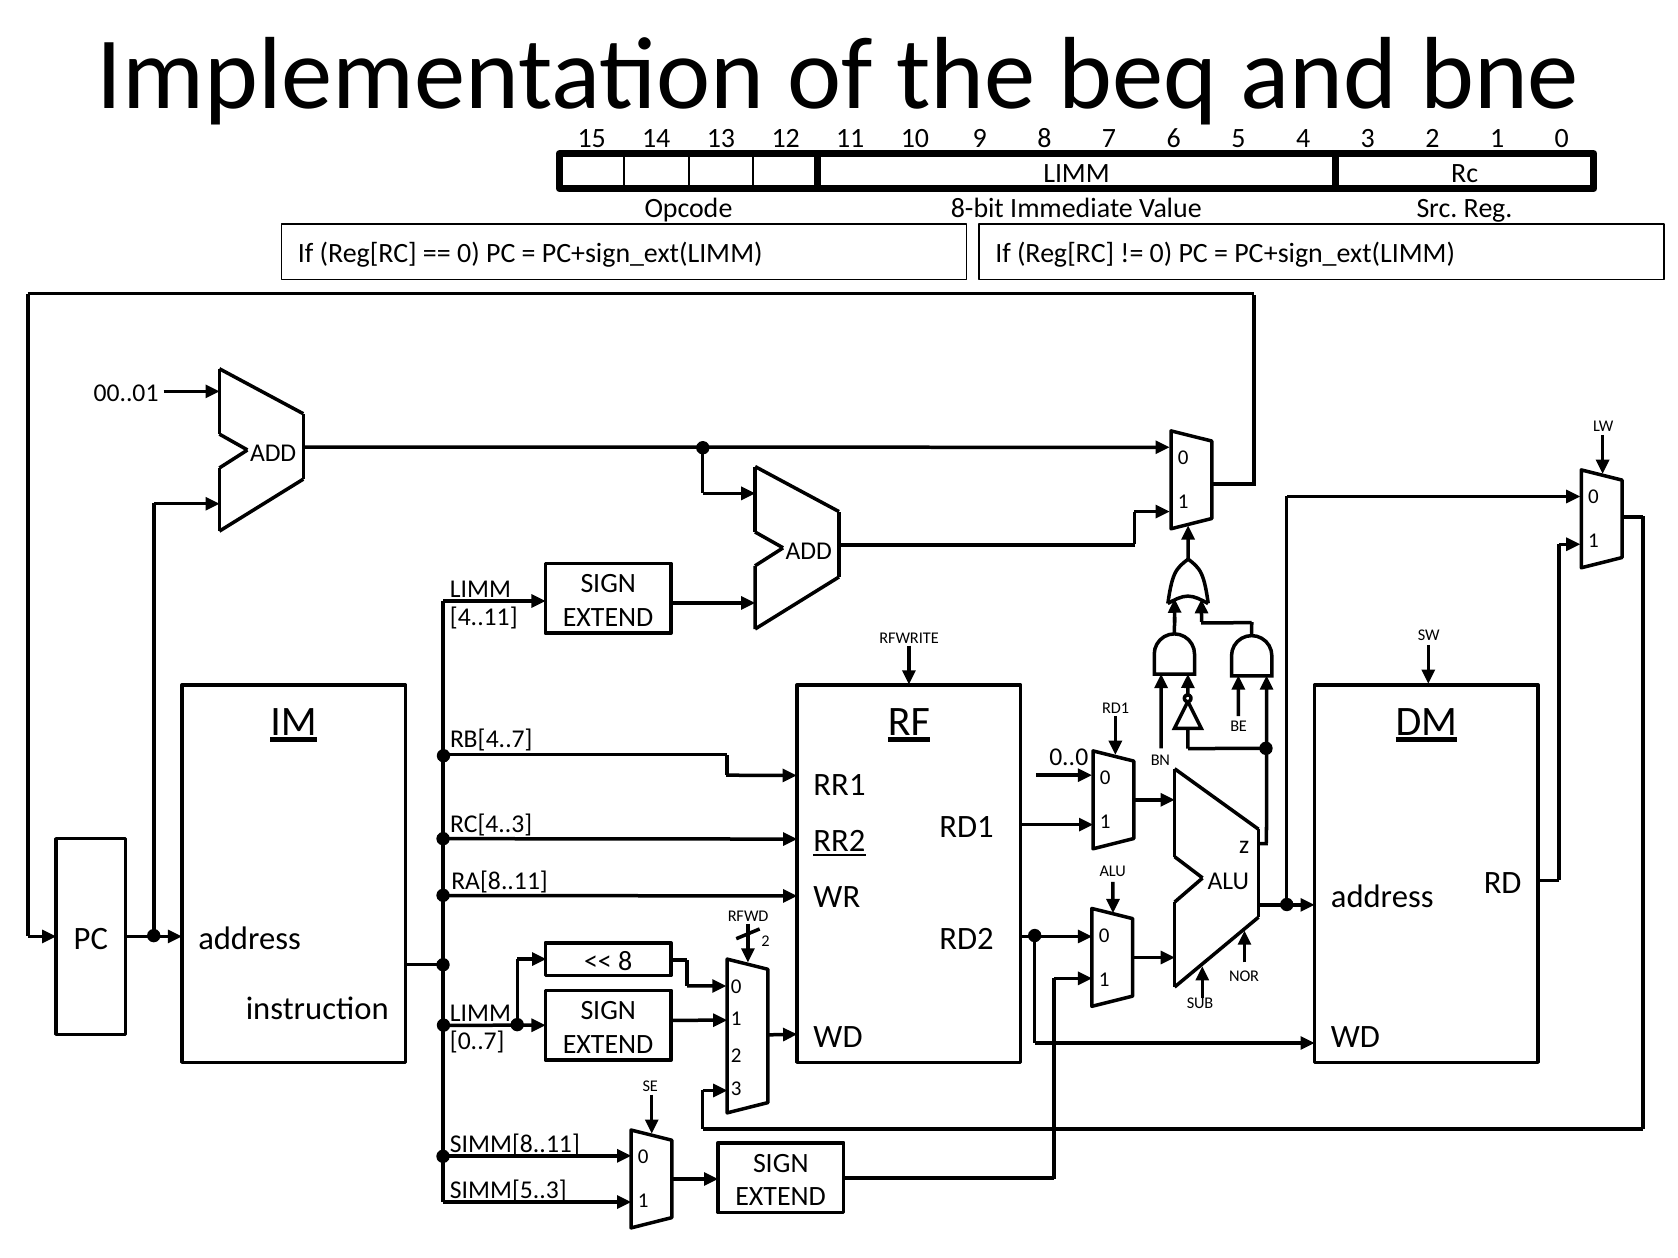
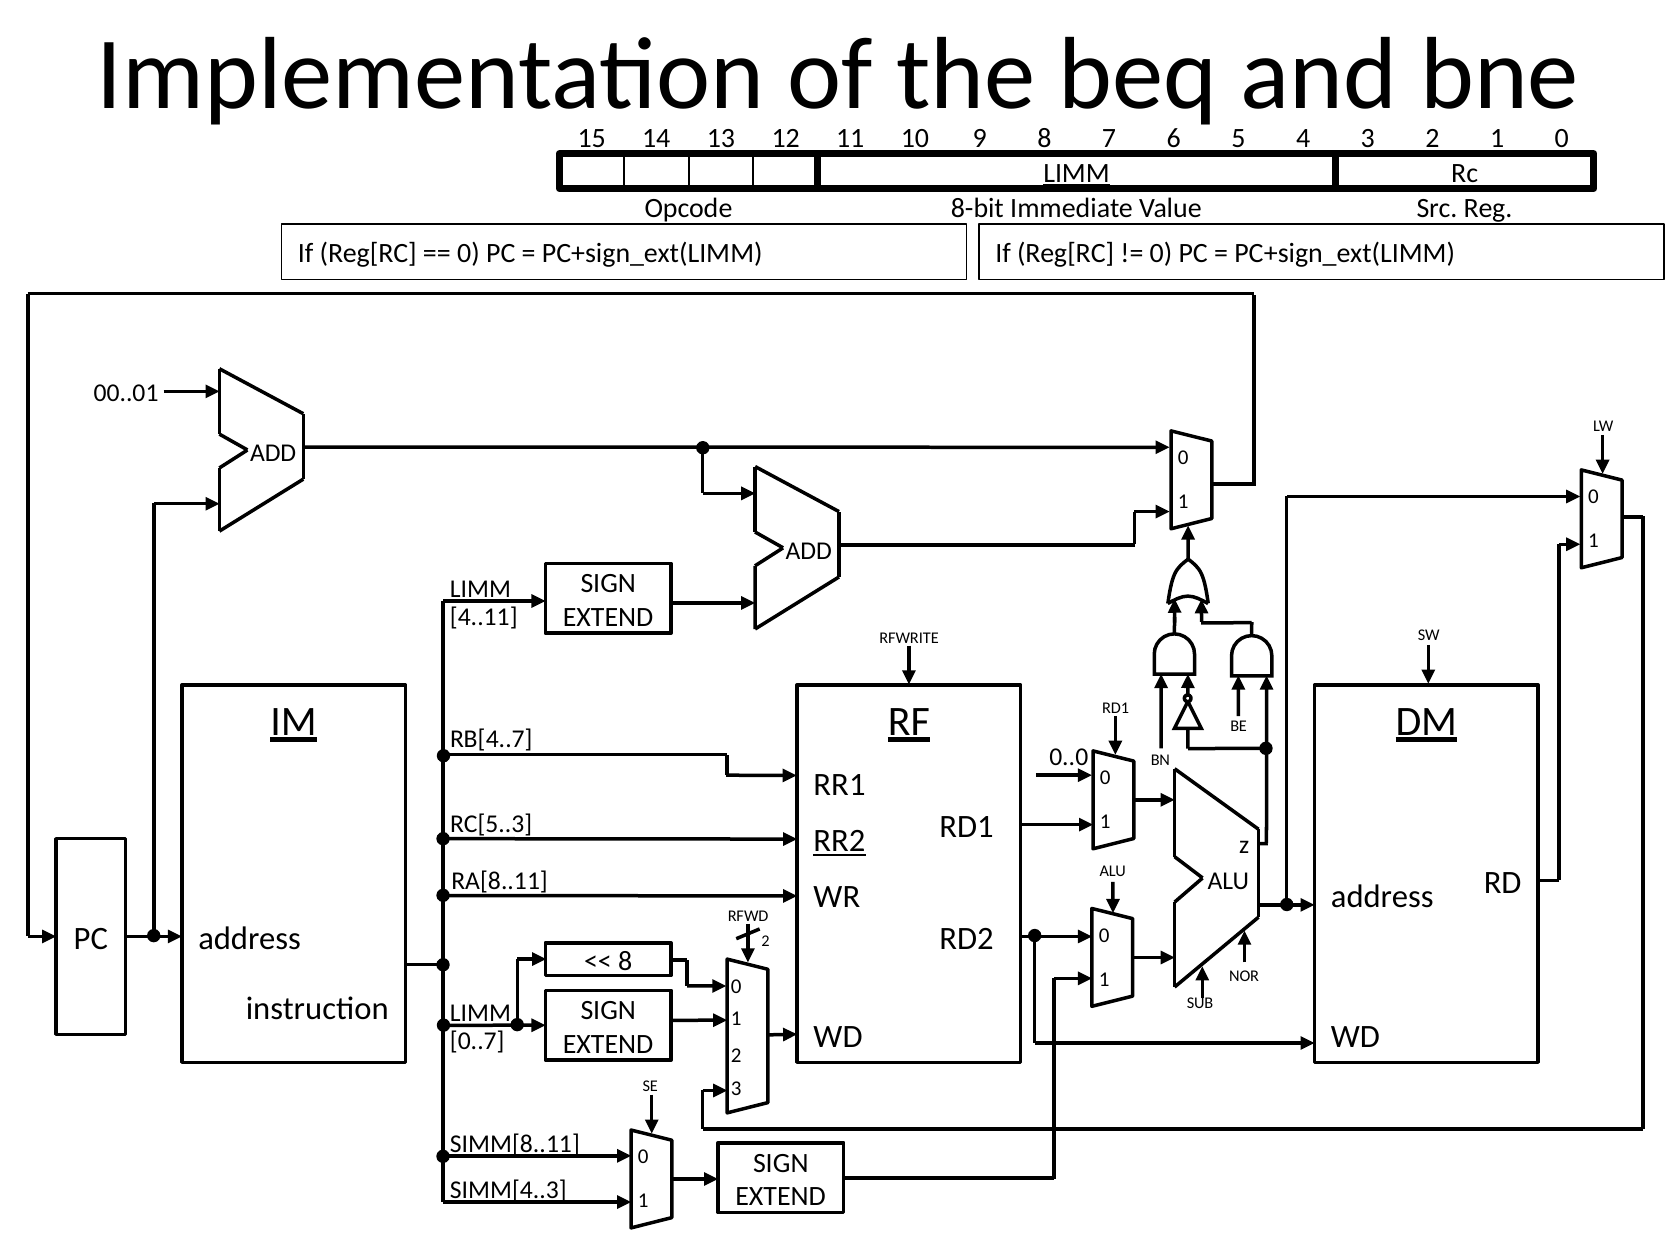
LIMM underline: none -> present (1077, 173)
RC[4..3: RC[4..3 -> RC[5..3 (491, 824)
SIMM[5..3: SIMM[5..3 -> SIMM[4..3 (508, 1191)
